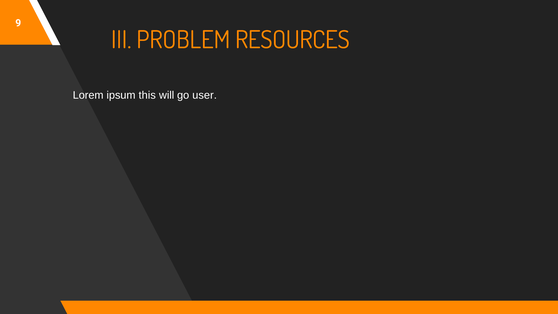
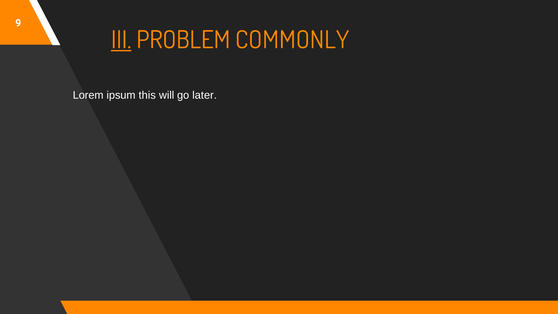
III underline: none -> present (121, 40)
RESOURCES: RESOURCES -> COMMONLY (292, 40)
user: user -> later (205, 95)
